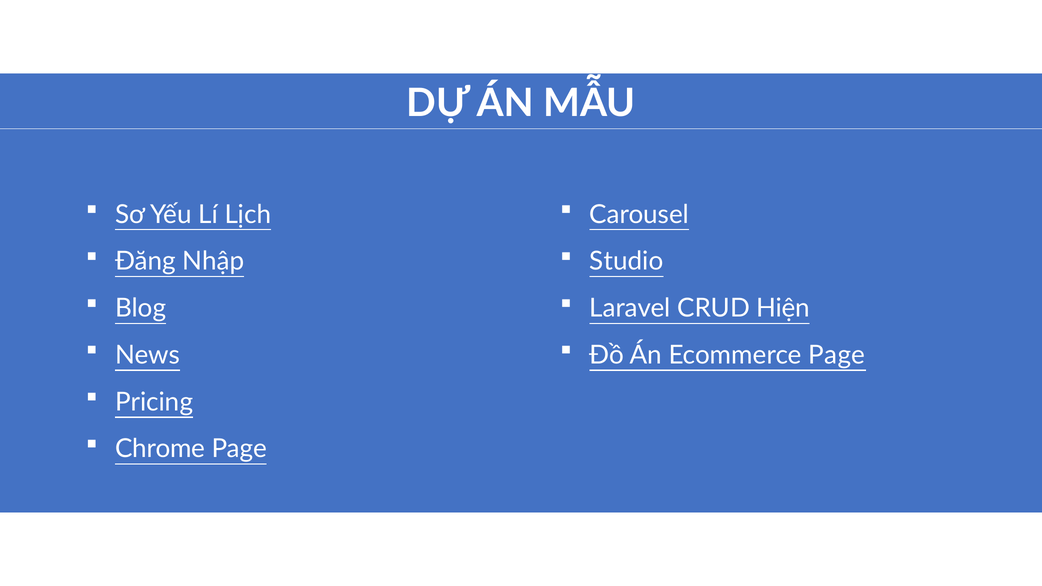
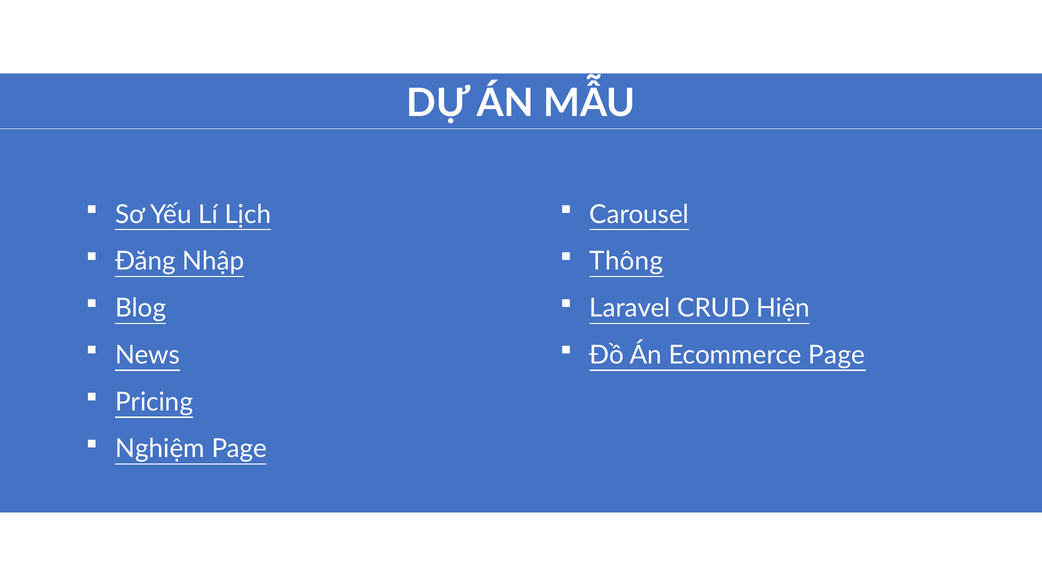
Studio: Studio -> Thông (626, 261)
Chrome: Chrome -> Nghiệm (160, 449)
